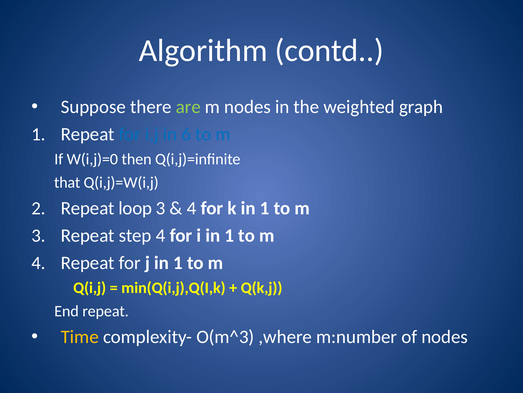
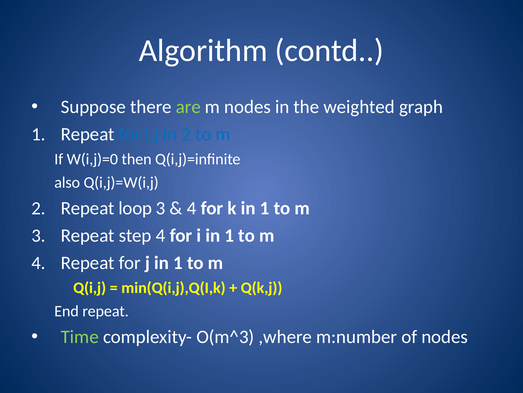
in 6: 6 -> 2 (186, 134)
that: that -> also (67, 182)
Time colour: yellow -> light green (80, 336)
